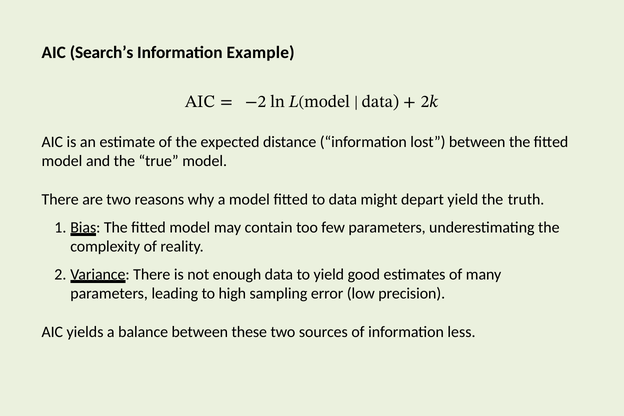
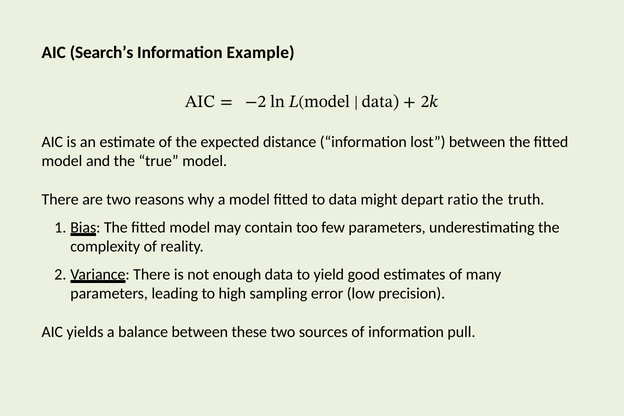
depart yield: yield -> ratio (463, 200)
less: less -> pull (461, 332)
